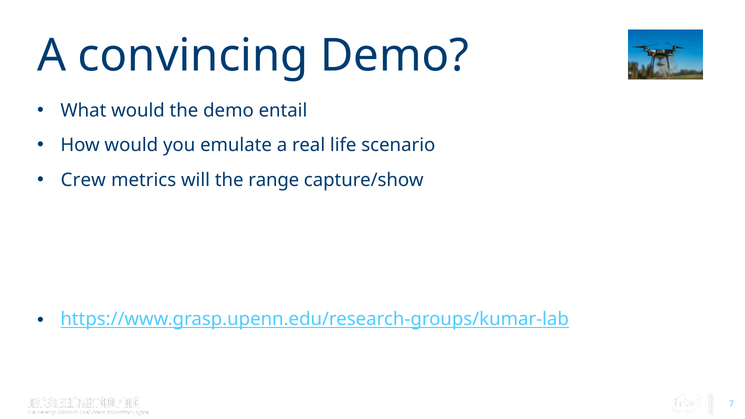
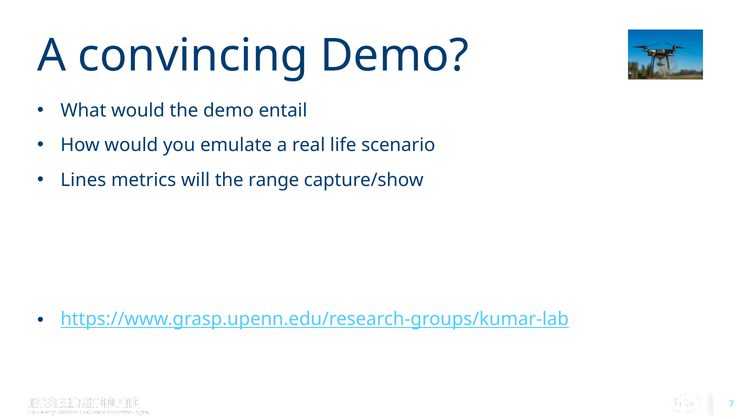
Crew: Crew -> Lines (83, 180)
